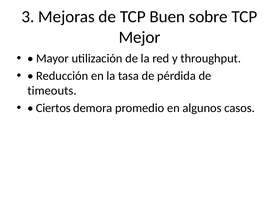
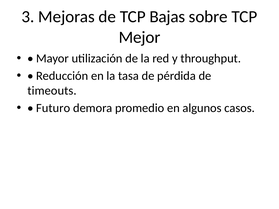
Buen: Buen -> Bajas (167, 17)
Ciertos: Ciertos -> Futuro (53, 108)
